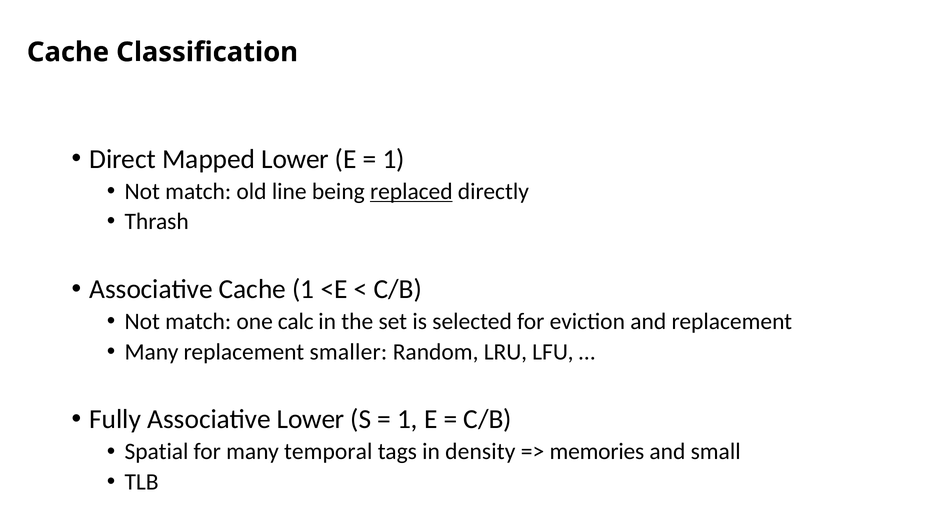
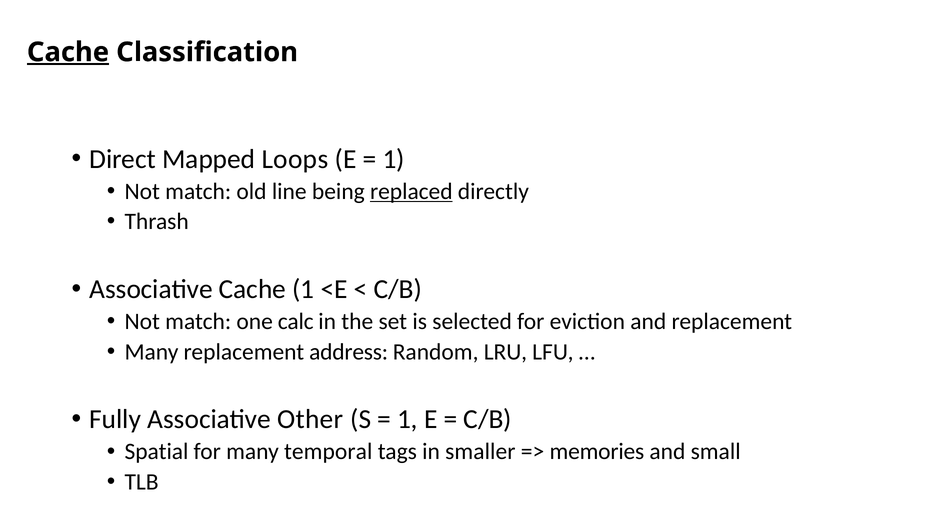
Cache underline: none -> present (68, 52)
Mapped Lower: Lower -> Loops (295, 159)
smaller: smaller -> address (349, 352)
Associative Lower: Lower -> Other (310, 419)
density: density -> smaller (480, 452)
